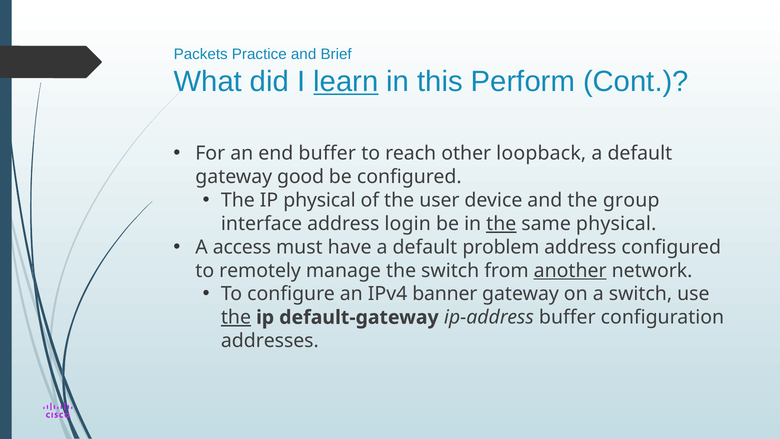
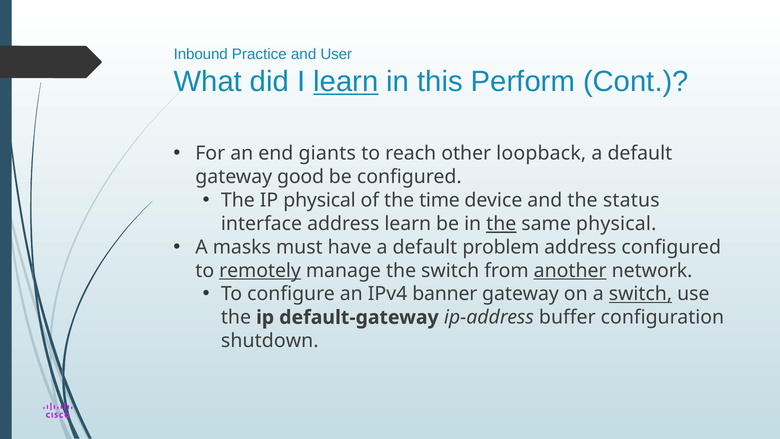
Packets: Packets -> Inbound (201, 54)
Brief: Brief -> User (336, 54)
end buffer: buffer -> giants (327, 153)
user: user -> time (439, 200)
group: group -> status (631, 200)
address login: login -> learn (408, 224)
access: access -> masks (242, 247)
remotely underline: none -> present (260, 270)
switch underline: none -> present (640, 294)
the underline: present -> none (236, 317)
addresses: addresses -> shutdown (270, 341)
